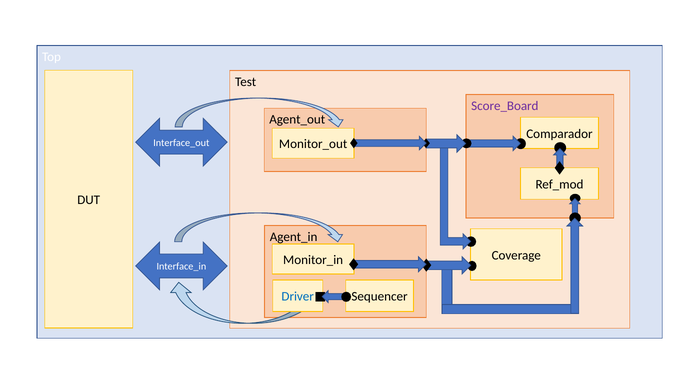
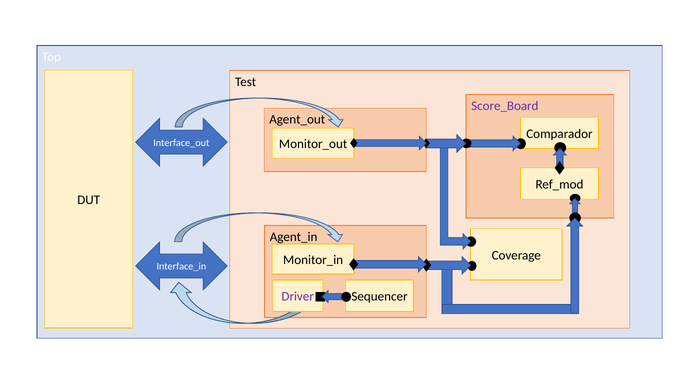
Driver colour: blue -> purple (298, 297)
